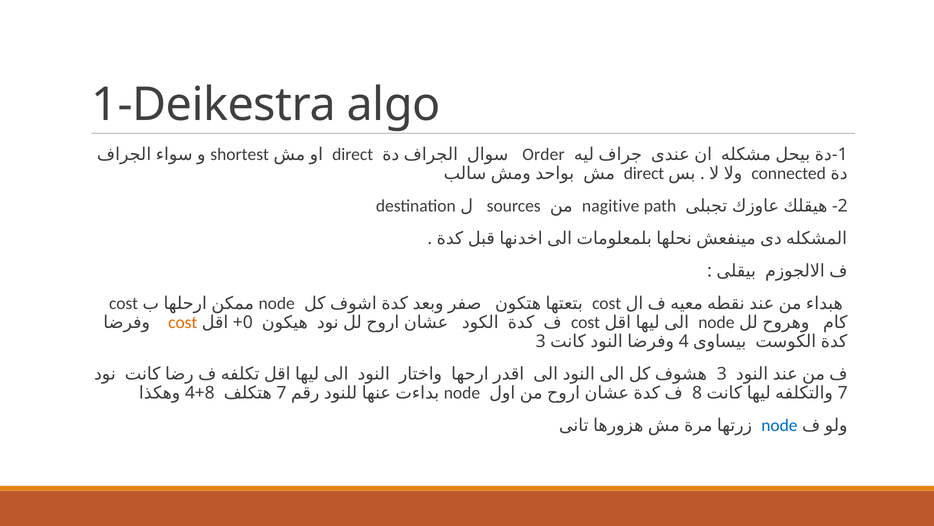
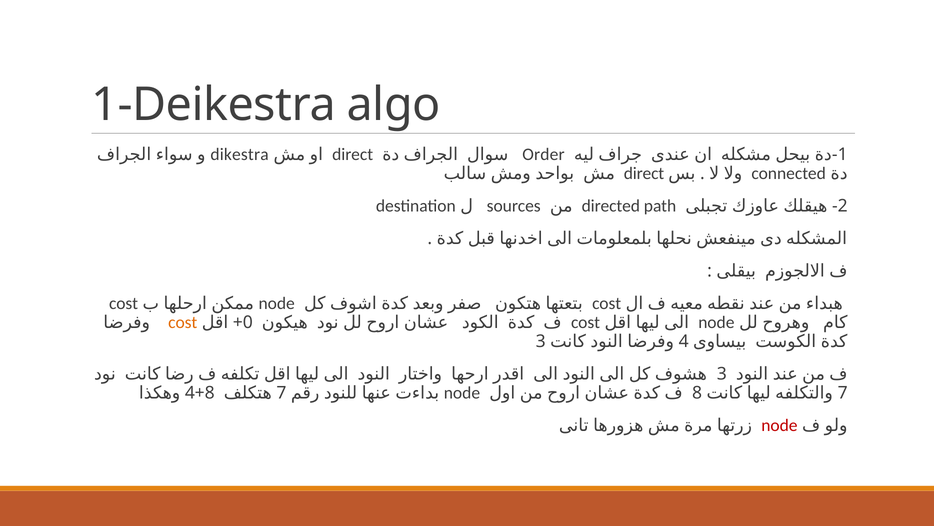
shortest: shortest -> dikestra (240, 154)
nagitive: nagitive -> directed (611, 206)
node colour: blue -> red (779, 425)
